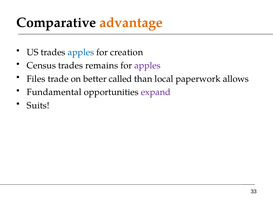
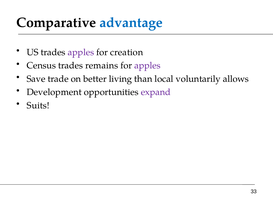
advantage colour: orange -> blue (131, 23)
apples colour: blue -> purple (81, 52)
Files: Files -> Save (36, 79)
called: called -> living (120, 79)
paperwork: paperwork -> voluntarily (198, 79)
Fundamental: Fundamental -> Development (54, 92)
